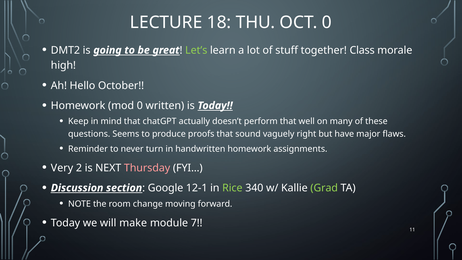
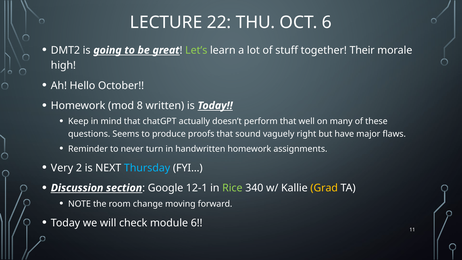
18: 18 -> 22 (219, 22)
OCT 0: 0 -> 6 (327, 22)
Class: Class -> Their (362, 50)
mod 0: 0 -> 8 (140, 106)
Thursday colour: pink -> light blue (147, 168)
Grad colour: light green -> yellow (324, 188)
make: make -> check (133, 223)
module 7: 7 -> 6 (197, 223)
